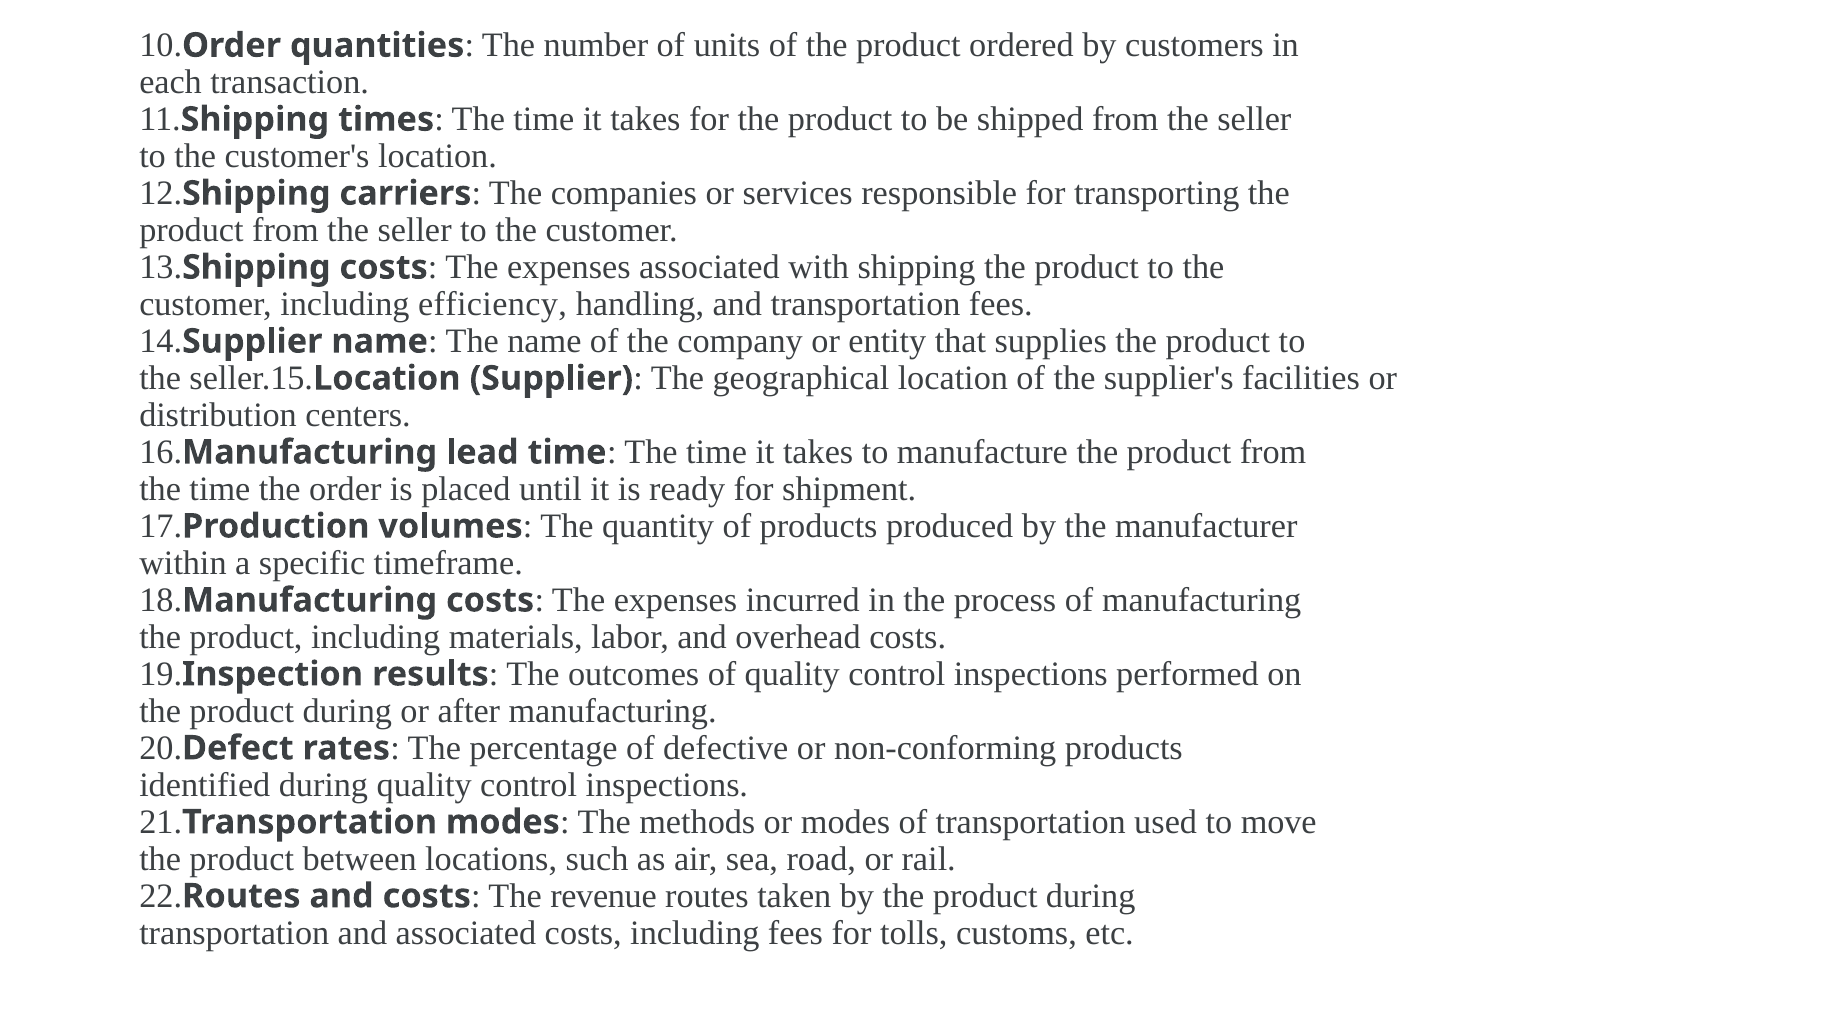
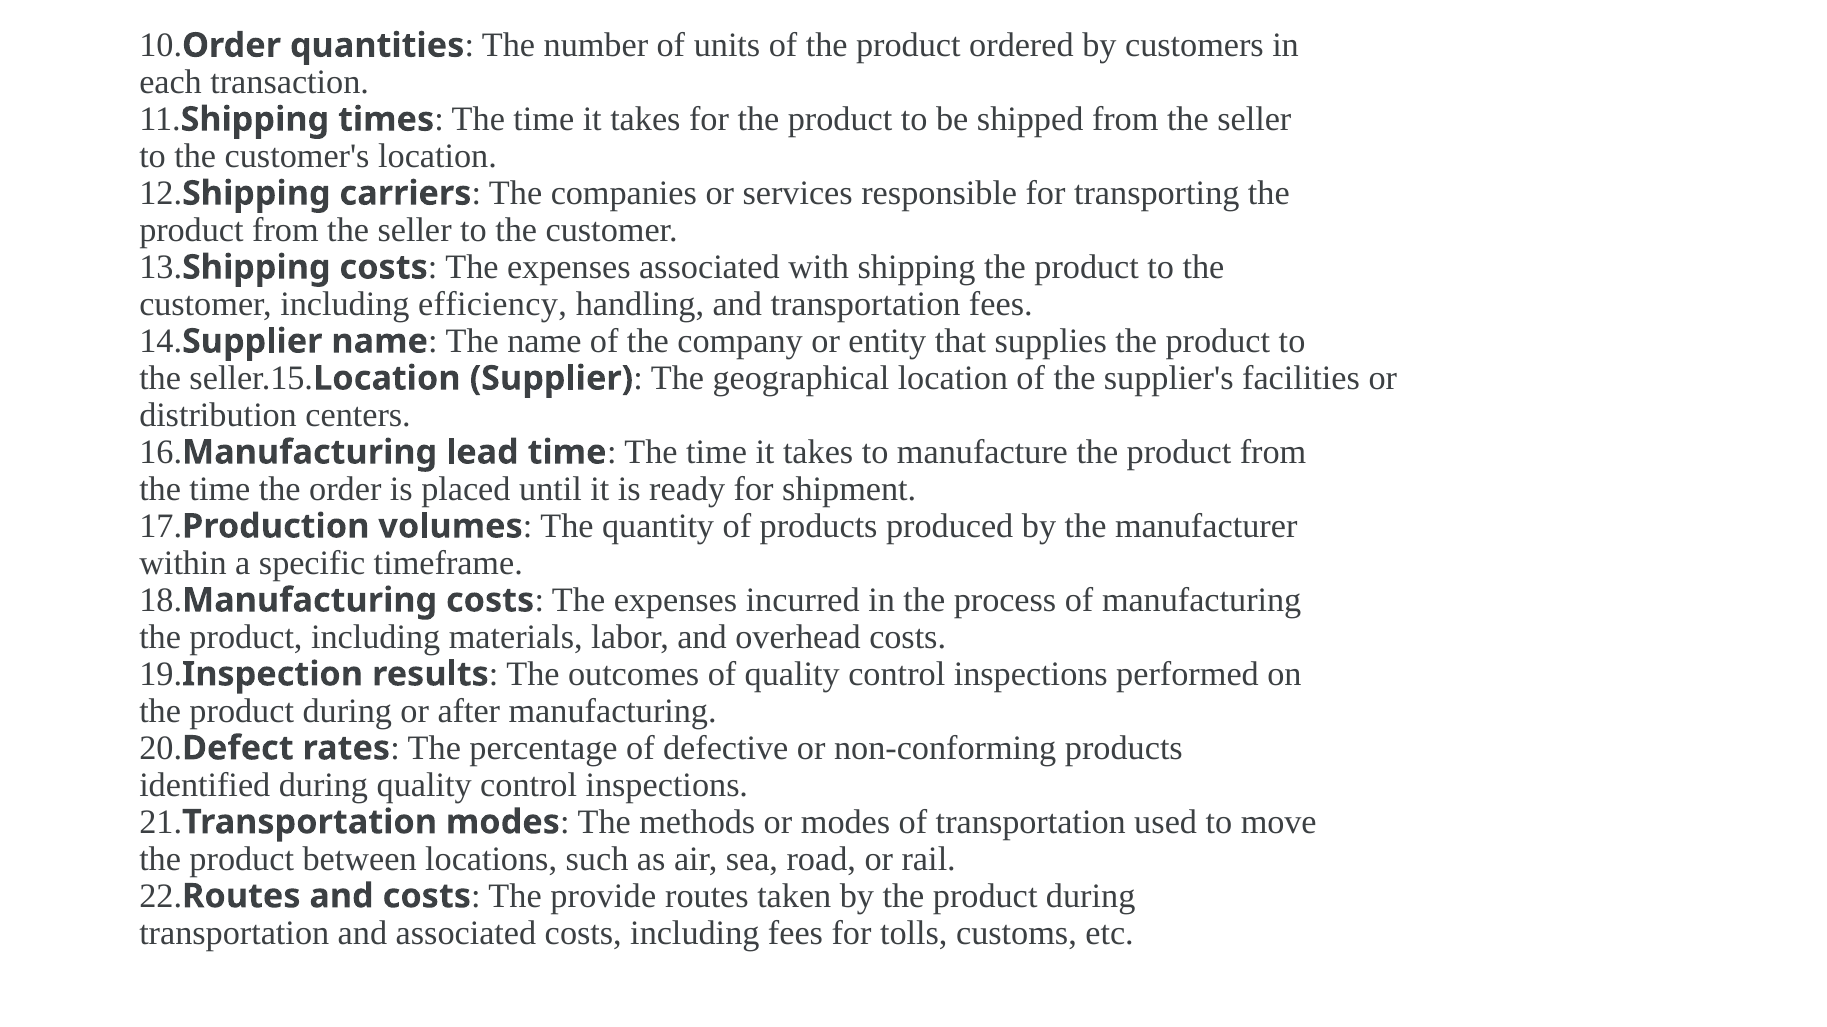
revenue: revenue -> provide (603, 897)
